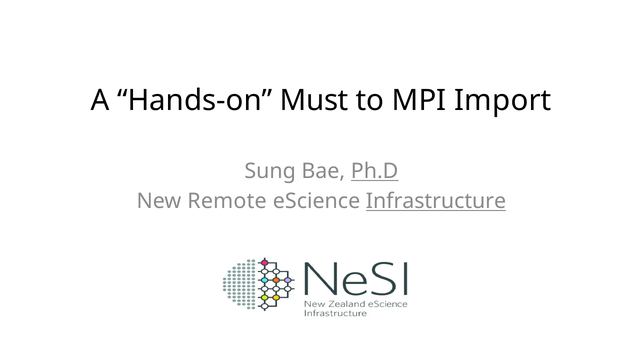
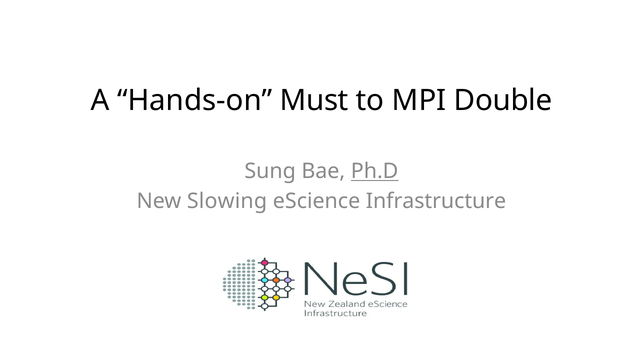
Import: Import -> Double (503, 100)
Remote: Remote -> Slowing (227, 201)
Infrastructure underline: present -> none (436, 201)
